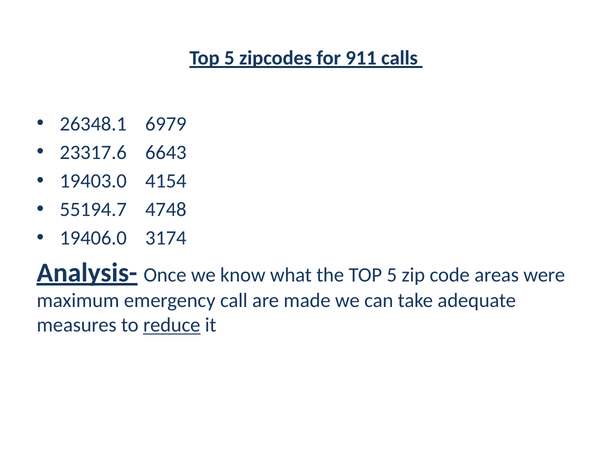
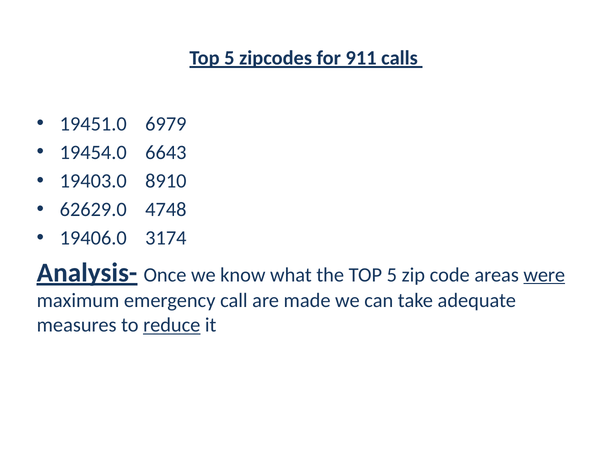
26348.1: 26348.1 -> 19451.0 (93, 124)
23317.6: 23317.6 -> 19454.0 (93, 152)
4154: 4154 -> 8910 (166, 181)
55194.7: 55194.7 -> 62629.0 (93, 209)
were underline: none -> present (544, 275)
